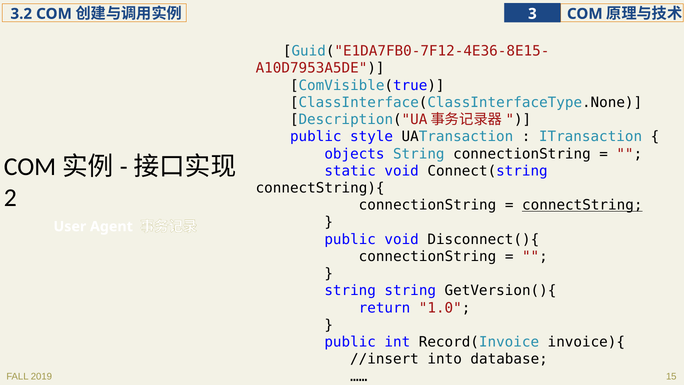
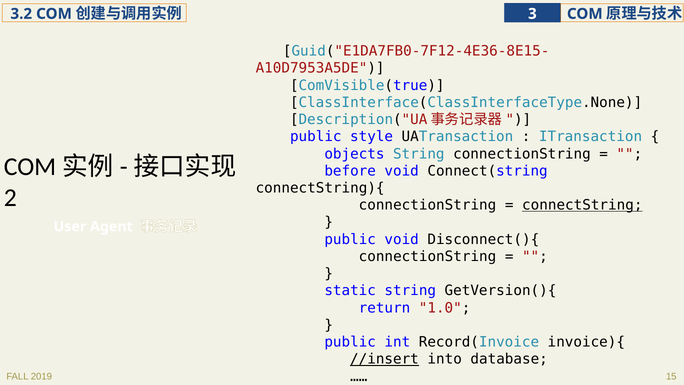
static: static -> before (350, 171)
string: string -> static (350, 291)
//insert underline: none -> present (384, 359)
